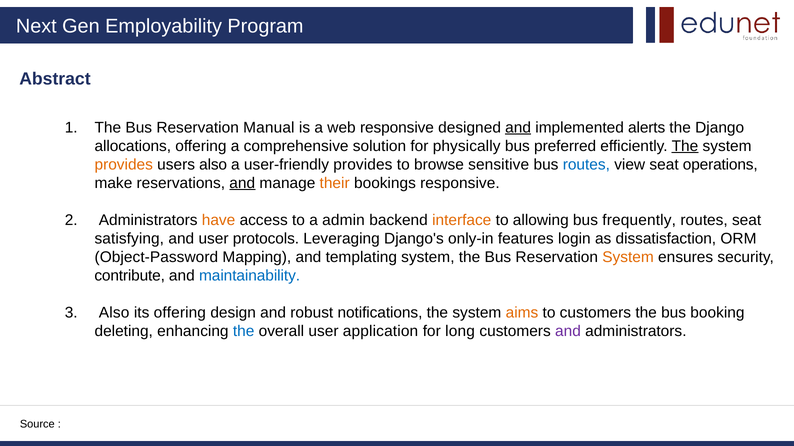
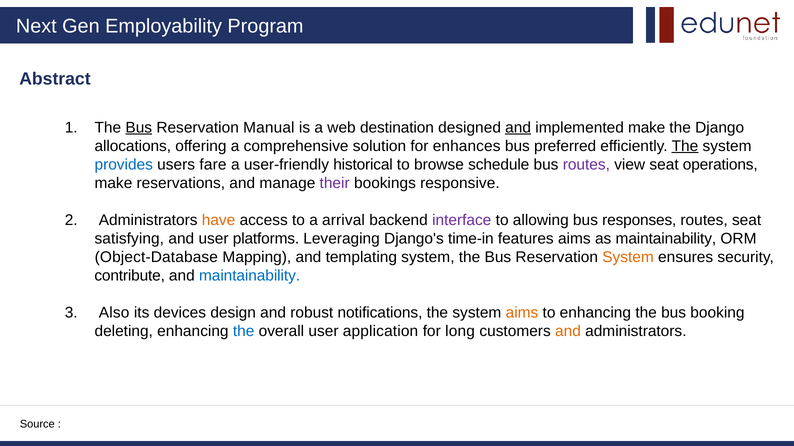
Bus underline: none -> present (139, 128)
web responsive: responsive -> destination (397, 128)
implemented alerts: alerts -> make (647, 128)
physically: physically -> enhances (467, 146)
provides colour: orange -> blue (124, 165)
users also: also -> fare (213, 165)
user-friendly provides: provides -> historical (363, 165)
sensitive: sensitive -> schedule (499, 165)
routes colour: blue -> purple (586, 165)
and underline: present -> none (242, 183)
their colour: orange -> purple (335, 183)
admin: admin -> arrival (343, 220)
interface colour: orange -> purple (462, 220)
frequently: frequently -> responses (639, 220)
protocols: protocols -> platforms (266, 239)
only-in: only-in -> time-in (471, 239)
features login: login -> aims (574, 239)
as dissatisfaction: dissatisfaction -> maintainability (666, 239)
Object-Password: Object-Password -> Object-Database (156, 257)
its offering: offering -> devices (180, 313)
to customers: customers -> enhancing (595, 313)
and colour: purple -> orange (568, 332)
